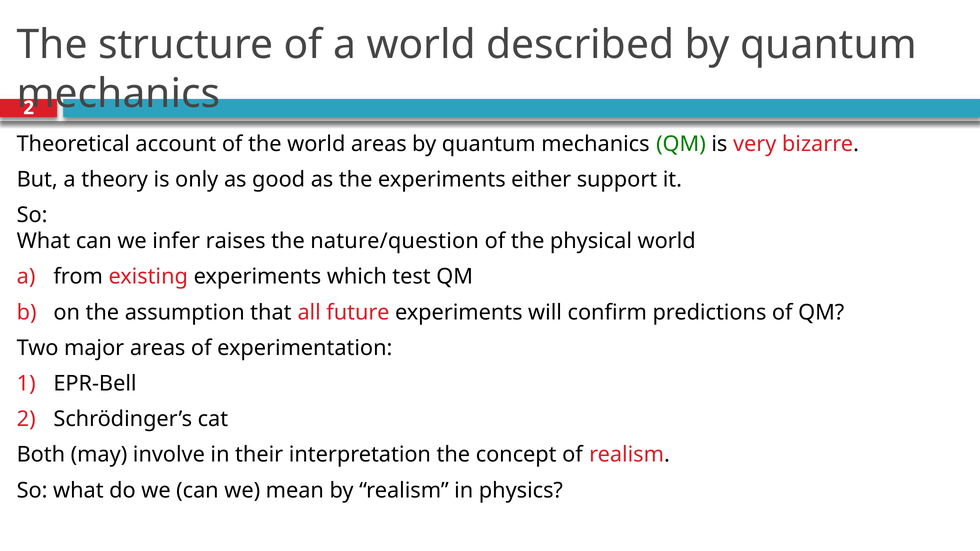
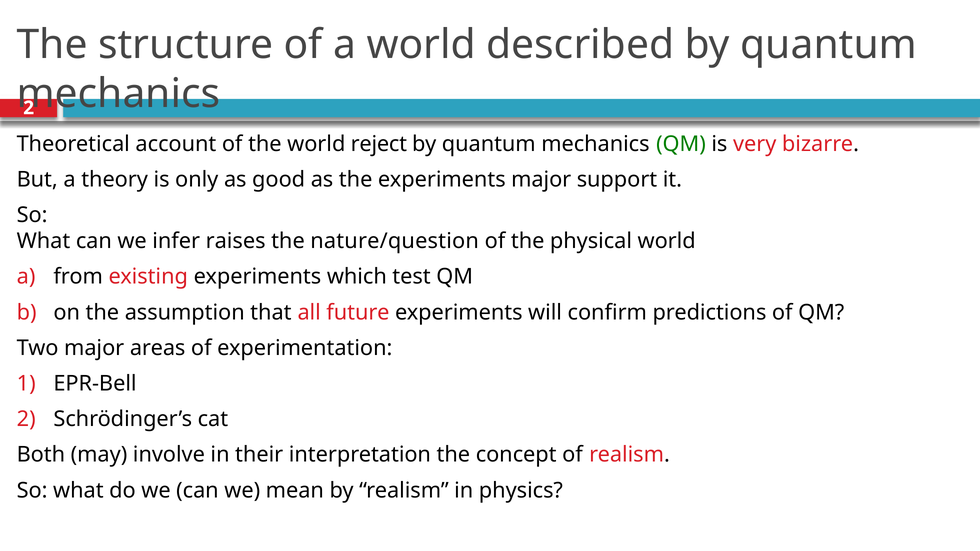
world areas: areas -> reject (379, 144)
experiments either: either -> major (541, 180)
